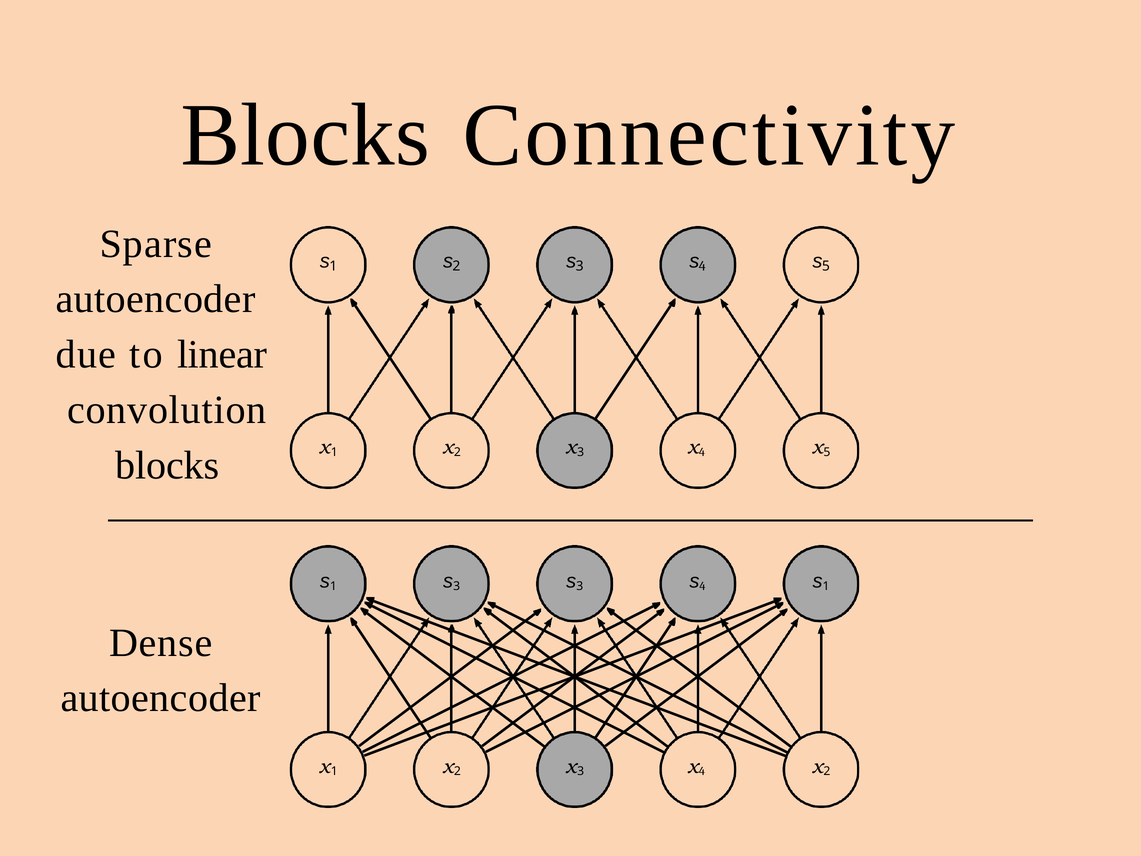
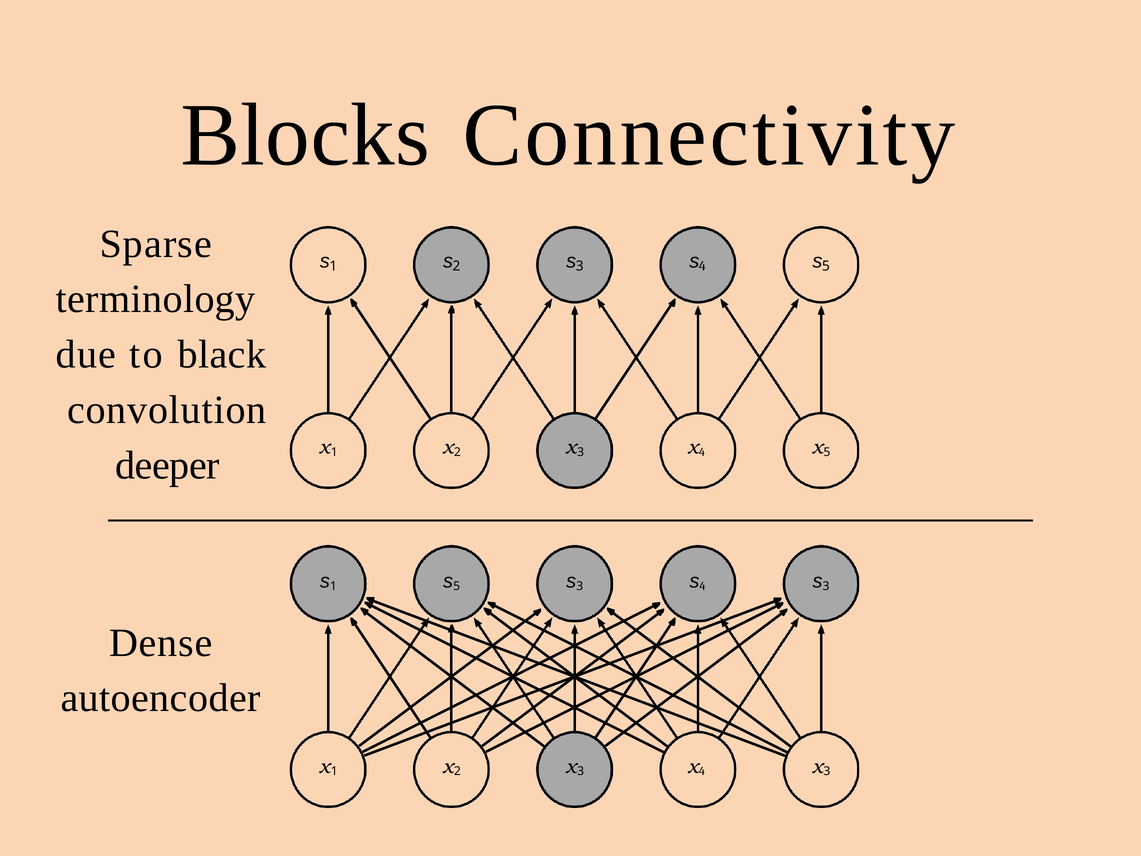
autoencoder: autoencoder -> terminology (156, 299)
linear: linear -> black (222, 354)
blocks: blocks -> deeper (167, 465)
3: 3 -> 5 (457, 586)
1: 1 -> 3 (826, 586)
2: 2 -> 3 (827, 771)
